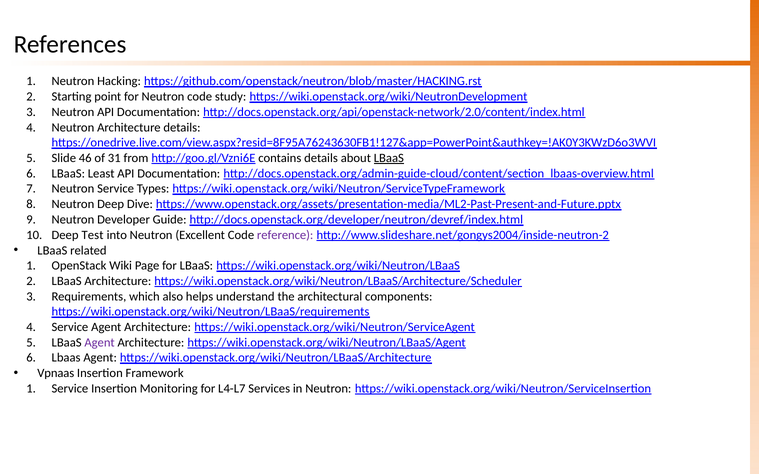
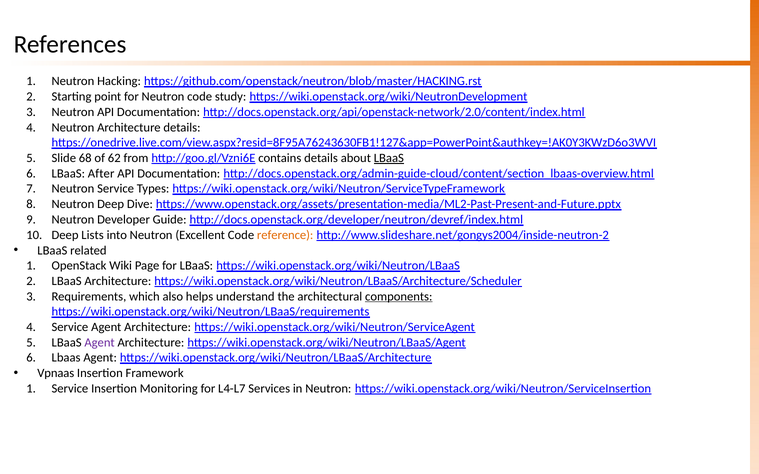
46: 46 -> 68 (85, 158)
31: 31 -> 62 (114, 158)
Least: Least -> After (101, 174)
Test: Test -> Lists (93, 235)
reference colour: purple -> orange (285, 235)
components underline: none -> present (399, 297)
